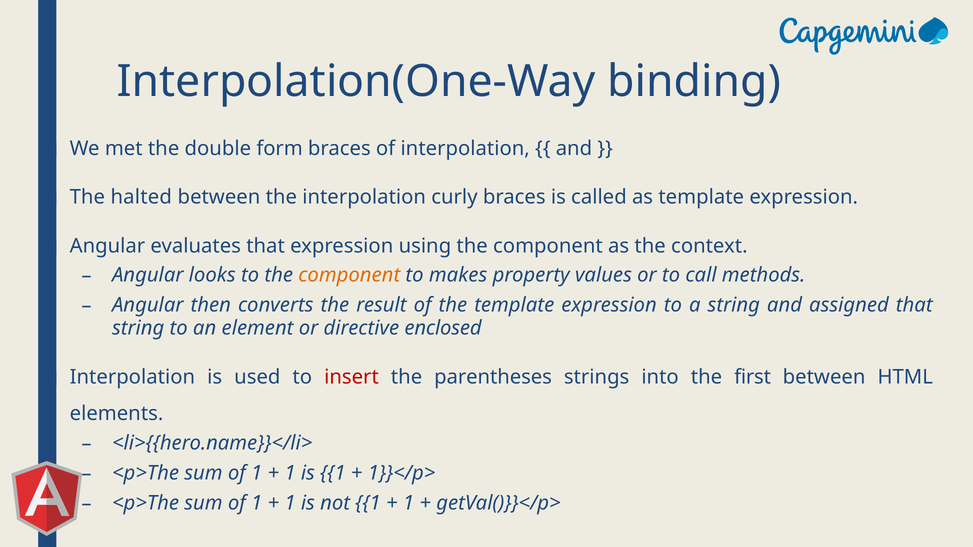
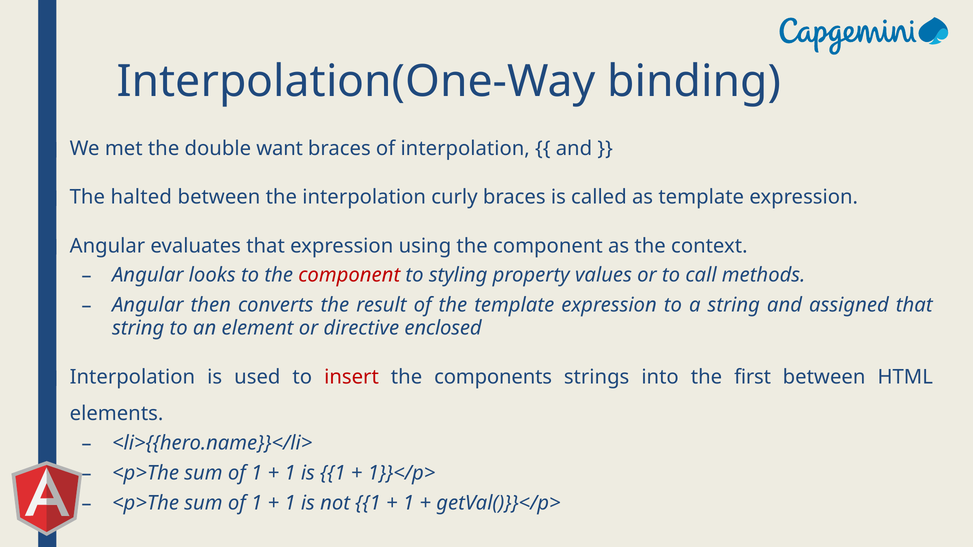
form: form -> want (280, 149)
component colour: orange -> red (349, 275)
makes: makes -> styling (458, 275)
parentheses: parentheses -> components (493, 377)
